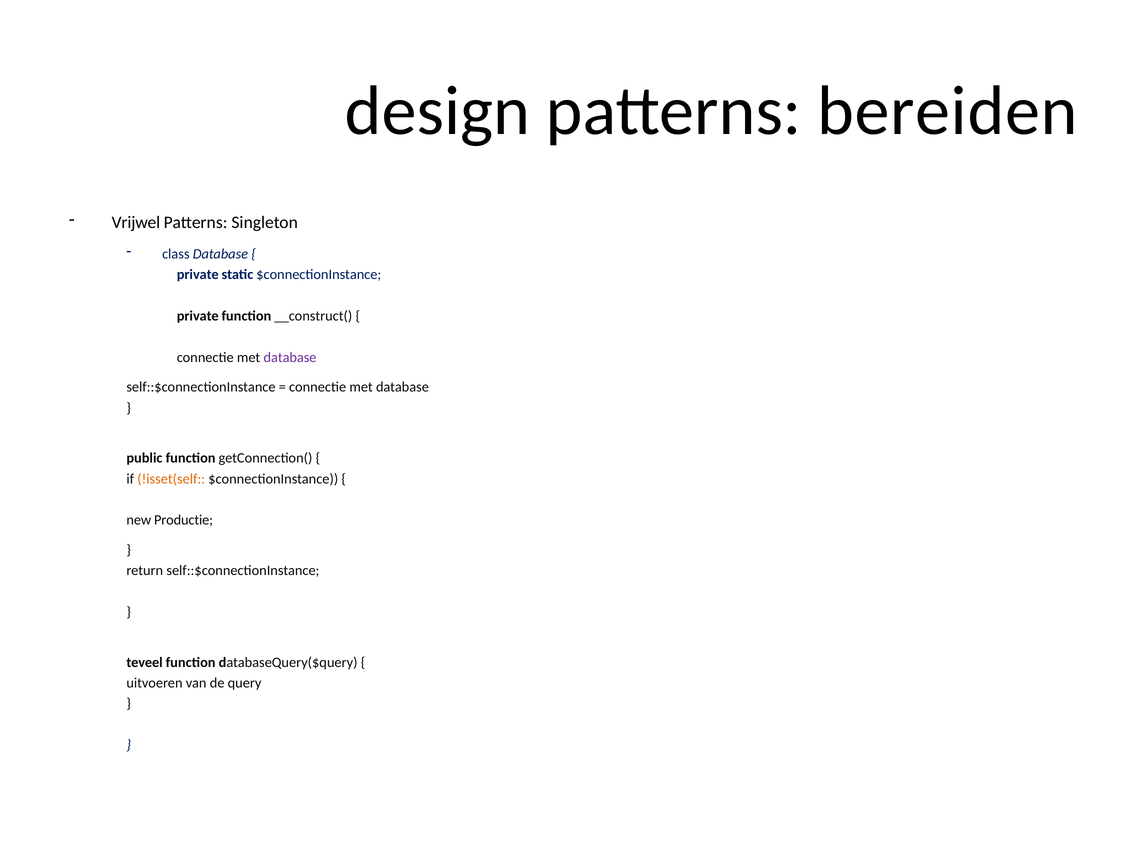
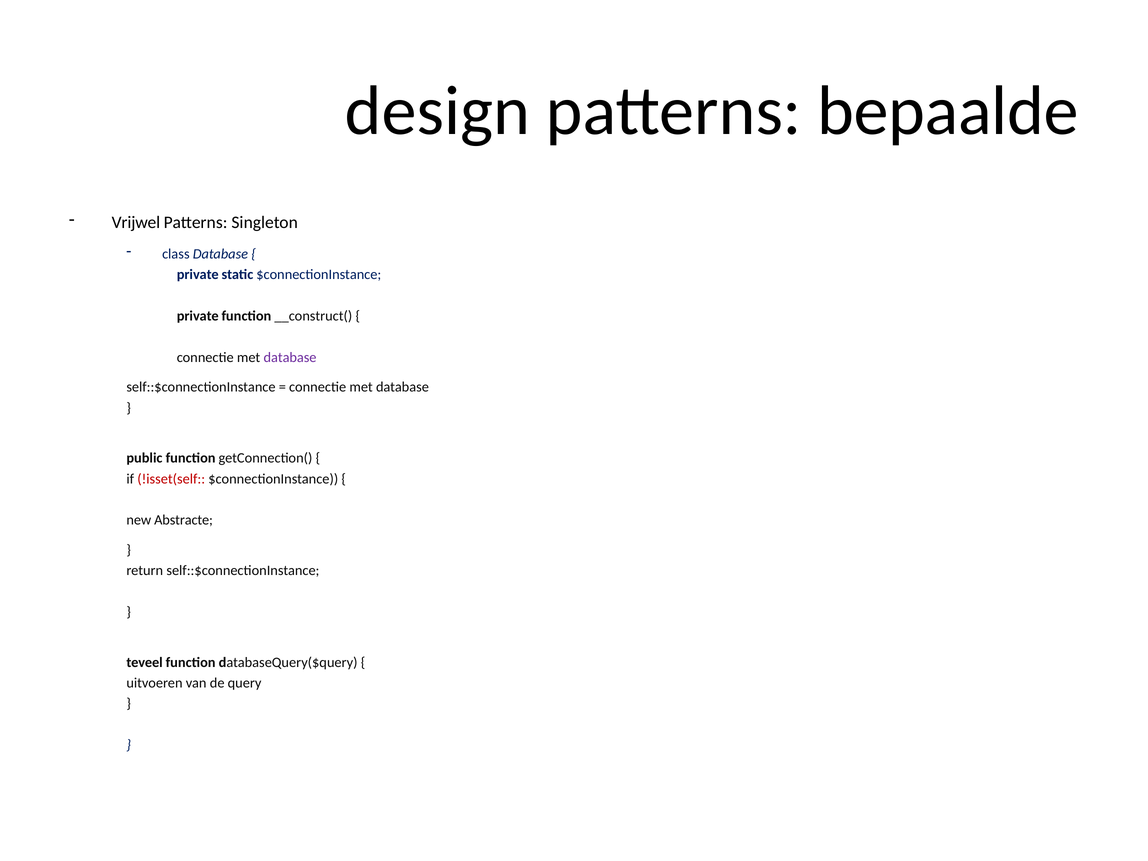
bereiden: bereiden -> bepaalde (948, 111)
!isset(self colour: orange -> red (171, 479)
Productie: Productie -> Abstracte (184, 520)
